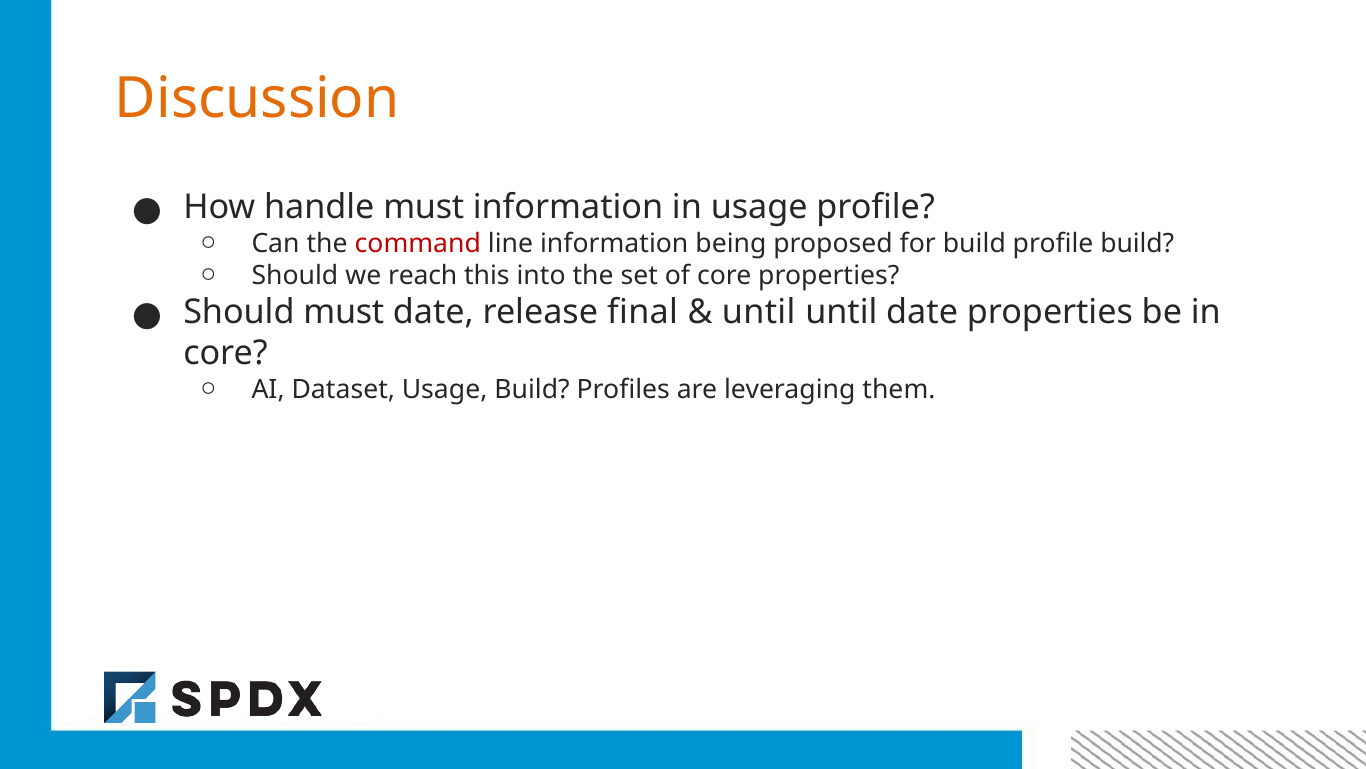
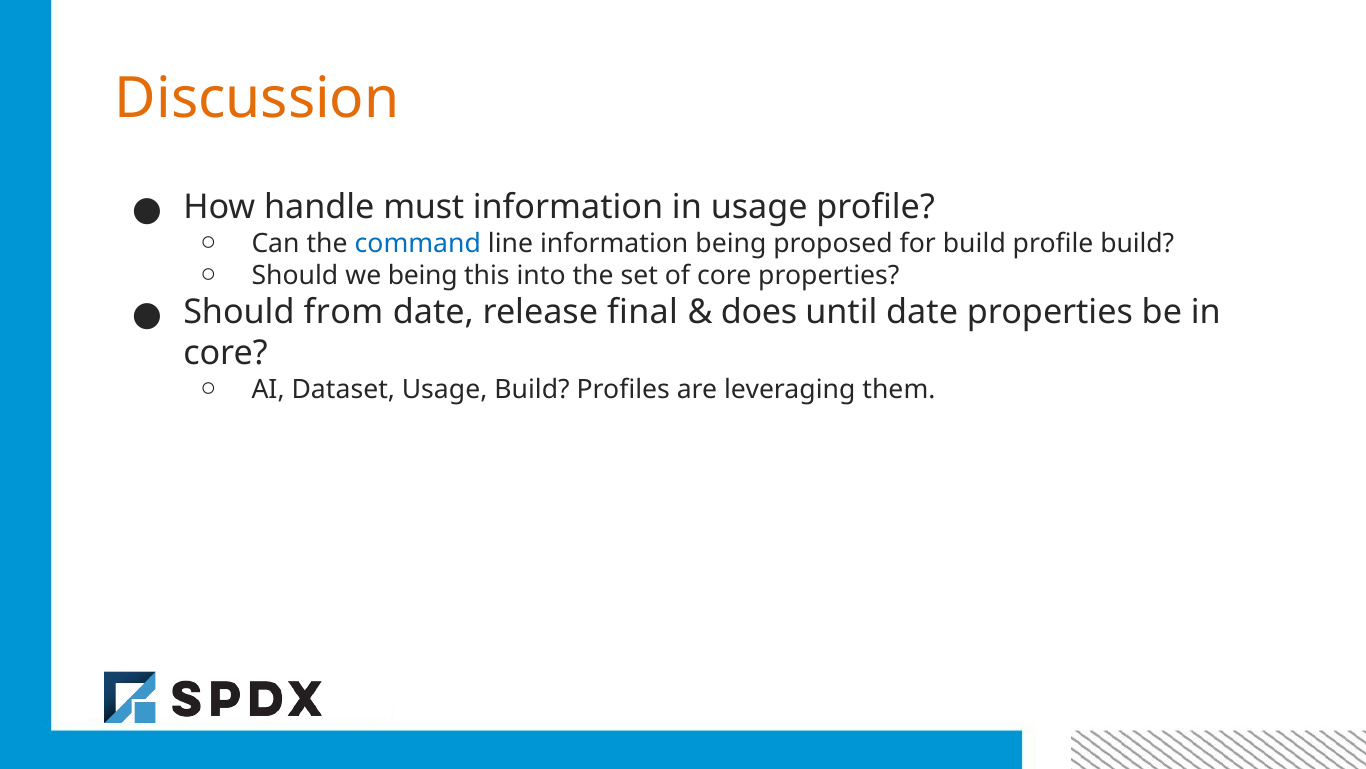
command colour: red -> blue (418, 243)
we reach: reach -> being (423, 275)
Should must: must -> from (343, 312)
until: until -> does (759, 312)
